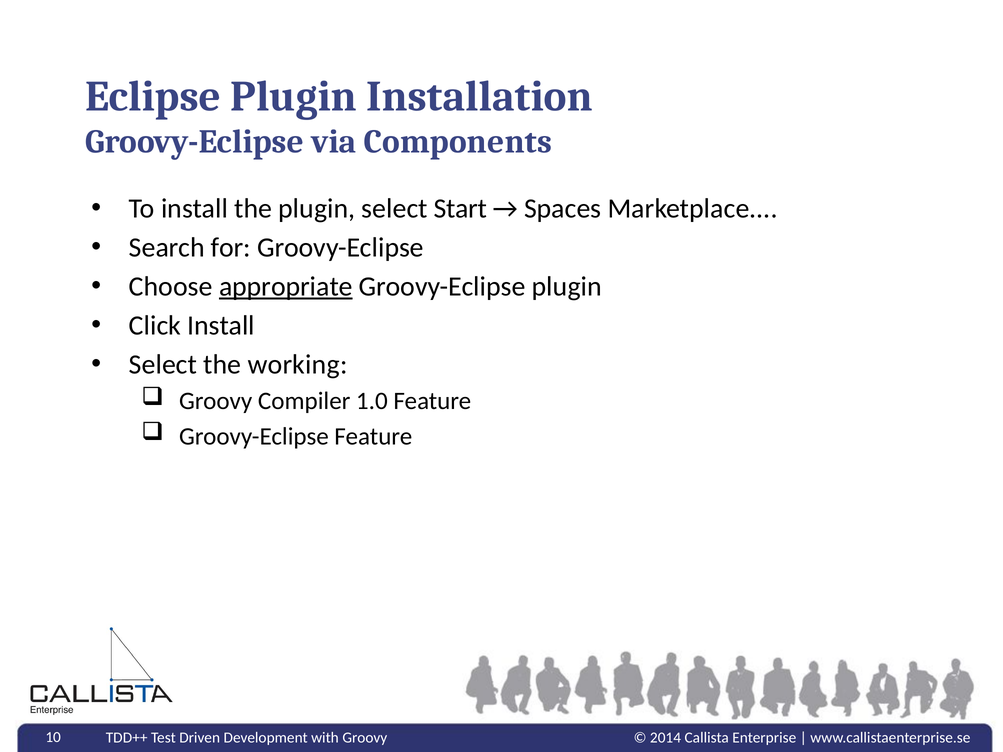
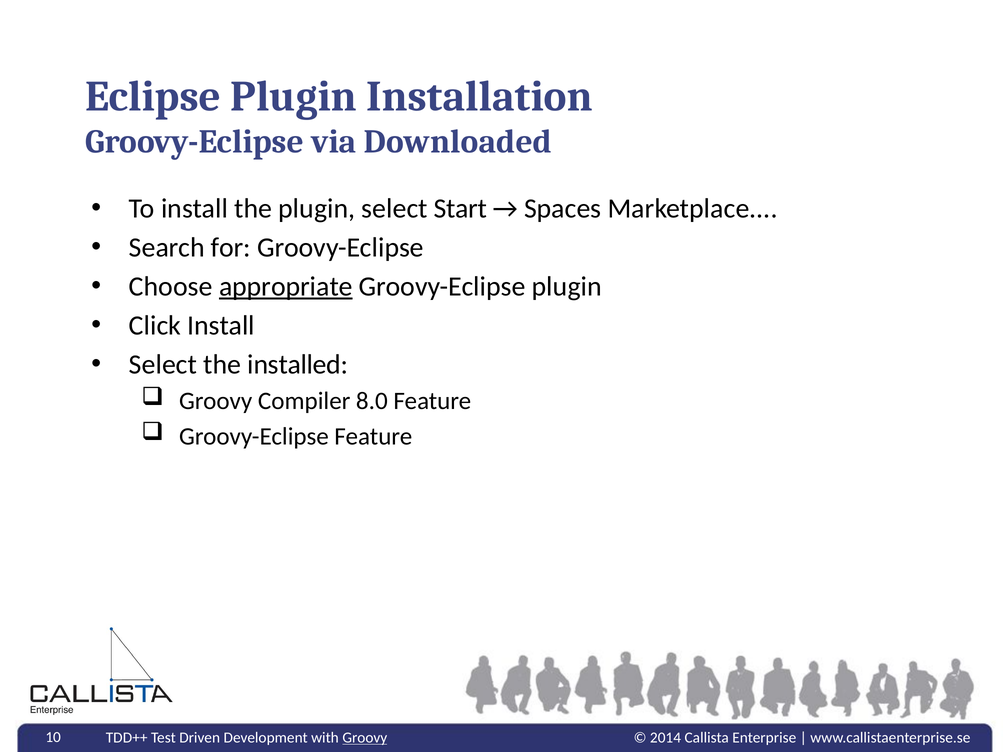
Components: Components -> Downloaded (458, 142)
working: working -> installed (298, 365)
1.0: 1.0 -> 8.0 (372, 401)
Groovy underline: none -> present (365, 738)
